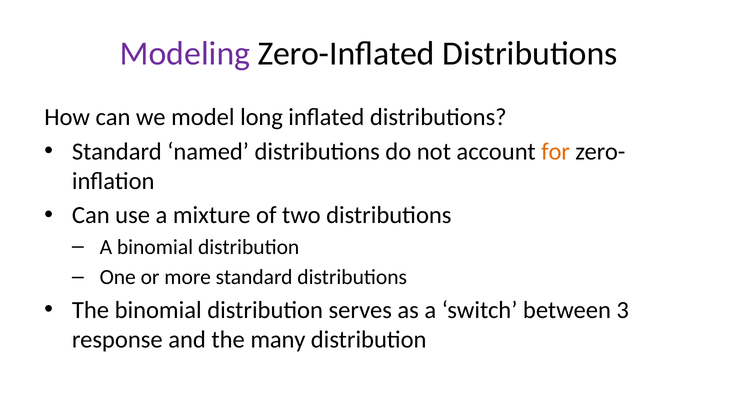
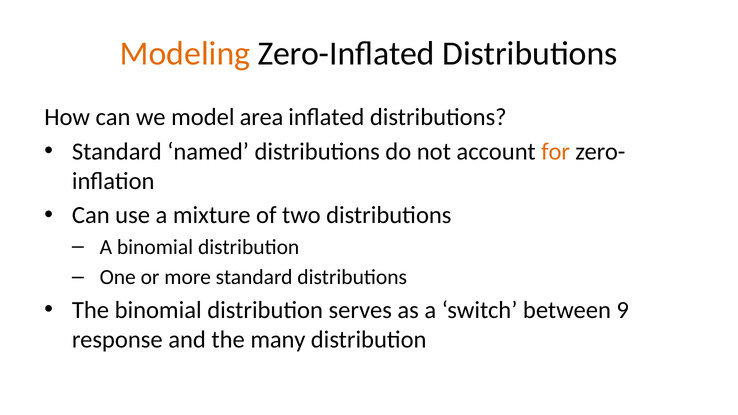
Modeling colour: purple -> orange (185, 54)
long: long -> area (262, 117)
3: 3 -> 9 (623, 310)
